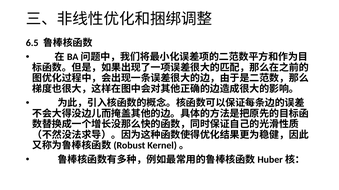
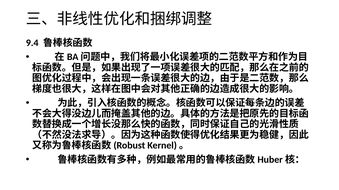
6.5: 6.5 -> 9.4 (32, 43)
